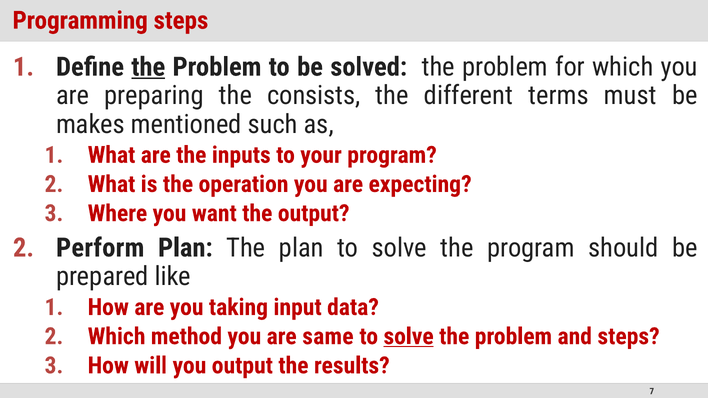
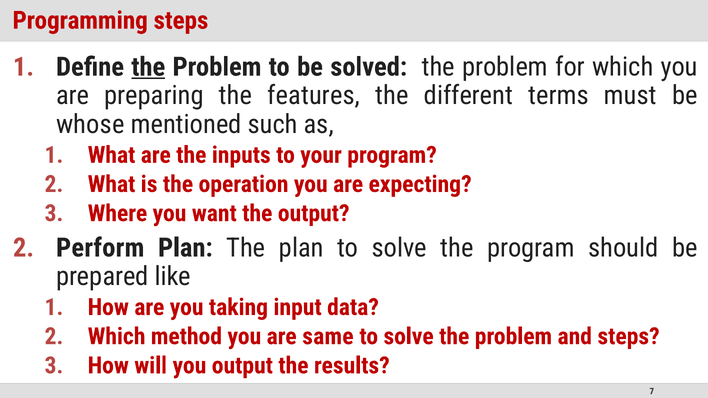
consists: consists -> features (314, 96)
makes: makes -> whose (90, 124)
solve underline: present -> none (409, 337)
